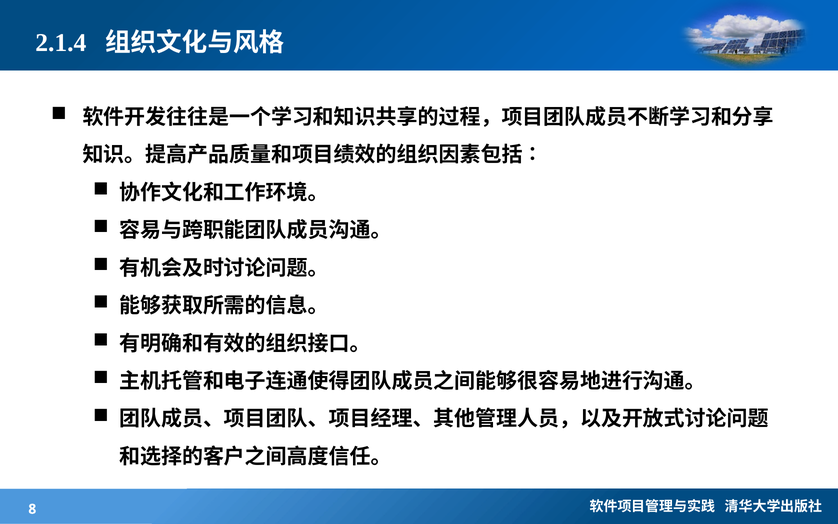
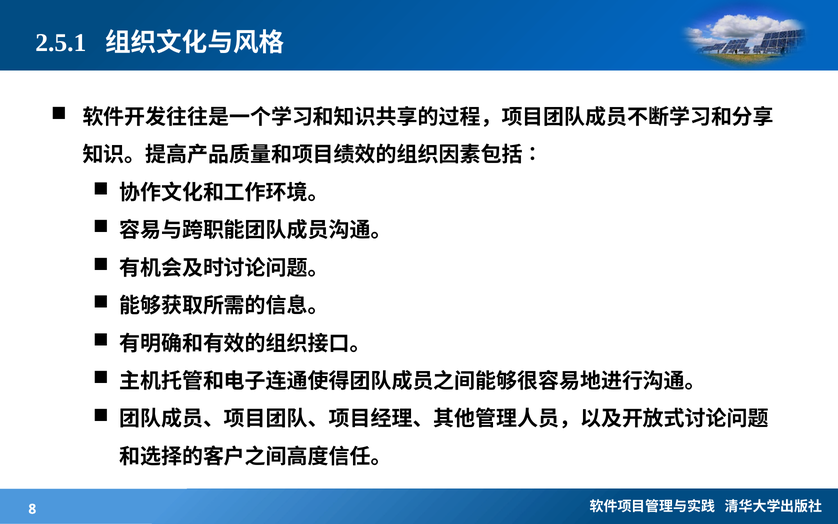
2.1.4: 2.1.4 -> 2.5.1 (61, 43)
